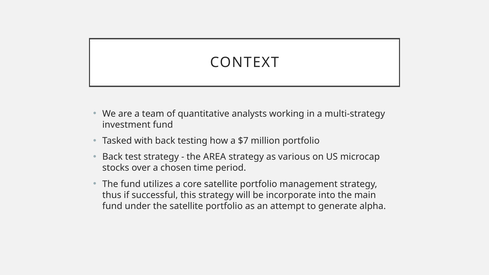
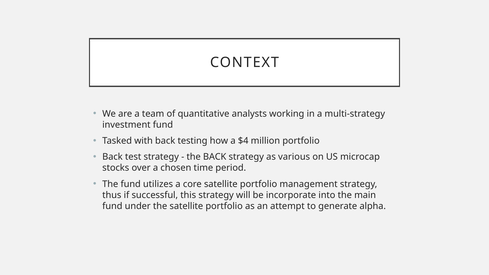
$7: $7 -> $4 (243, 141)
the AREA: AREA -> BACK (215, 157)
